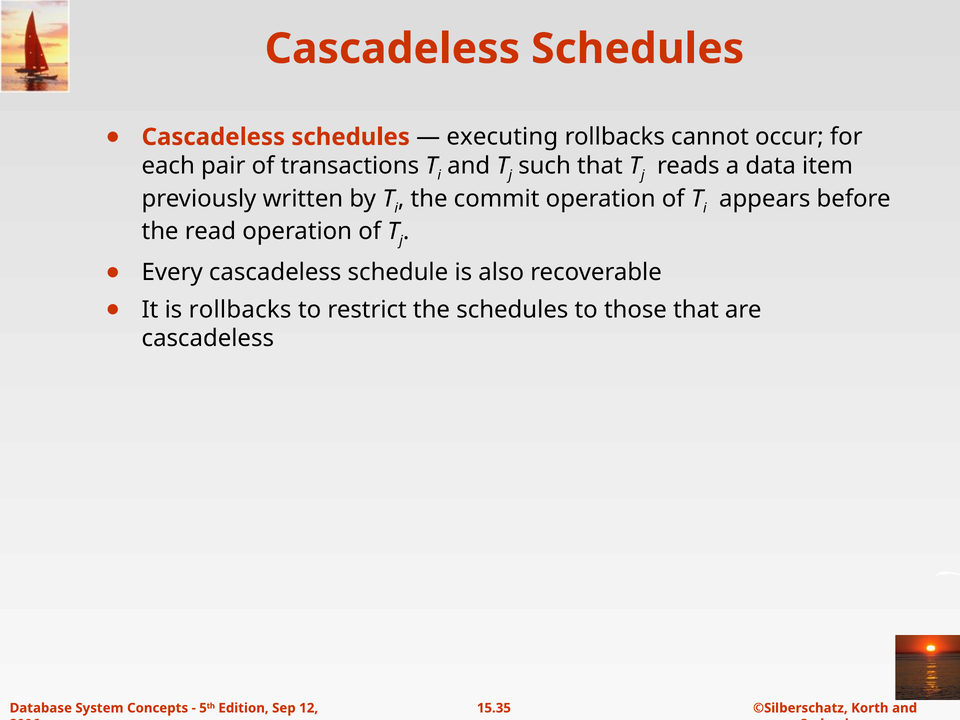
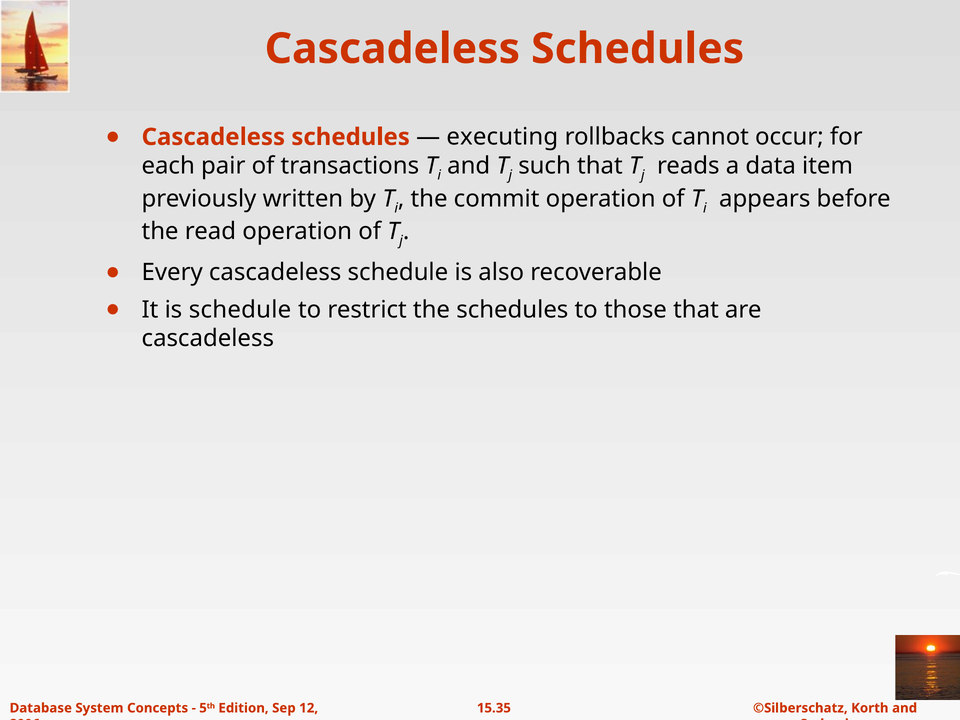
is rollbacks: rollbacks -> schedule (240, 310)
